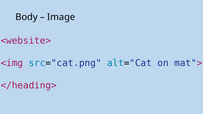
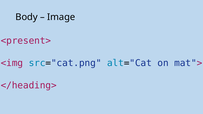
<website>: <website> -> <present> (26, 41)
